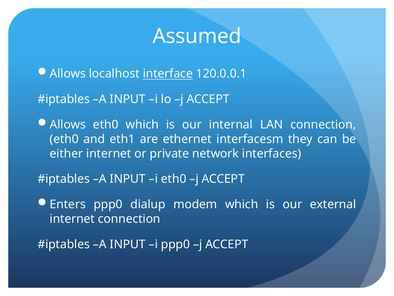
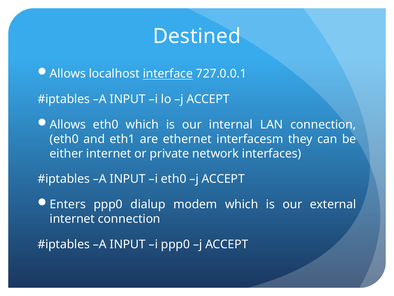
Assumed: Assumed -> Destined (197, 36)
120.0.0.1: 120.0.0.1 -> 727.0.0.1 (221, 74)
